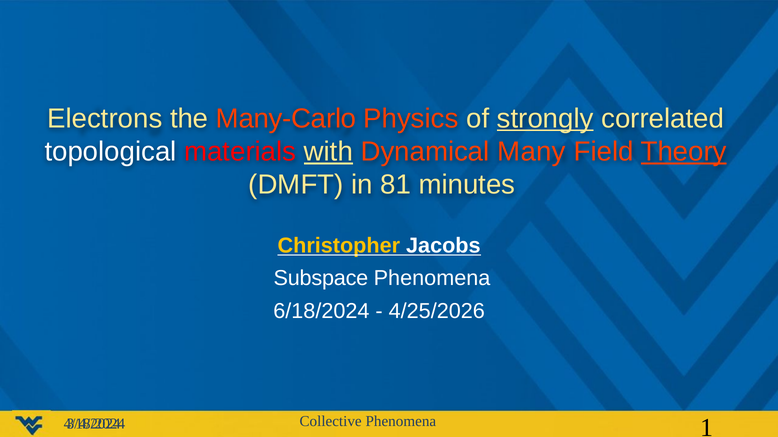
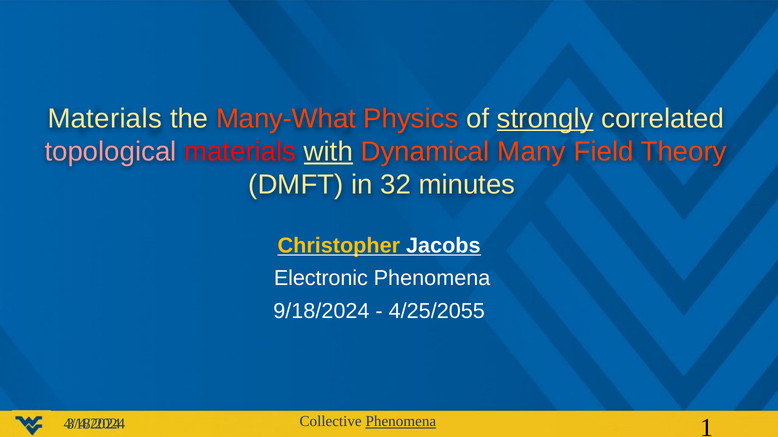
Electrons: Electrons -> Materials (105, 119)
Many-Carlo: Many-Carlo -> Many-What (286, 119)
topological colour: white -> pink (111, 152)
Theory underline: present -> none (684, 152)
81: 81 -> 32 (396, 185)
Subspace: Subspace -> Electronic (321, 279)
6/18/2024: 6/18/2024 -> 9/18/2024 (321, 311)
4/25/2026: 4/25/2026 -> 4/25/2055 (437, 311)
Phenomena underline: none -> present (401, 422)
